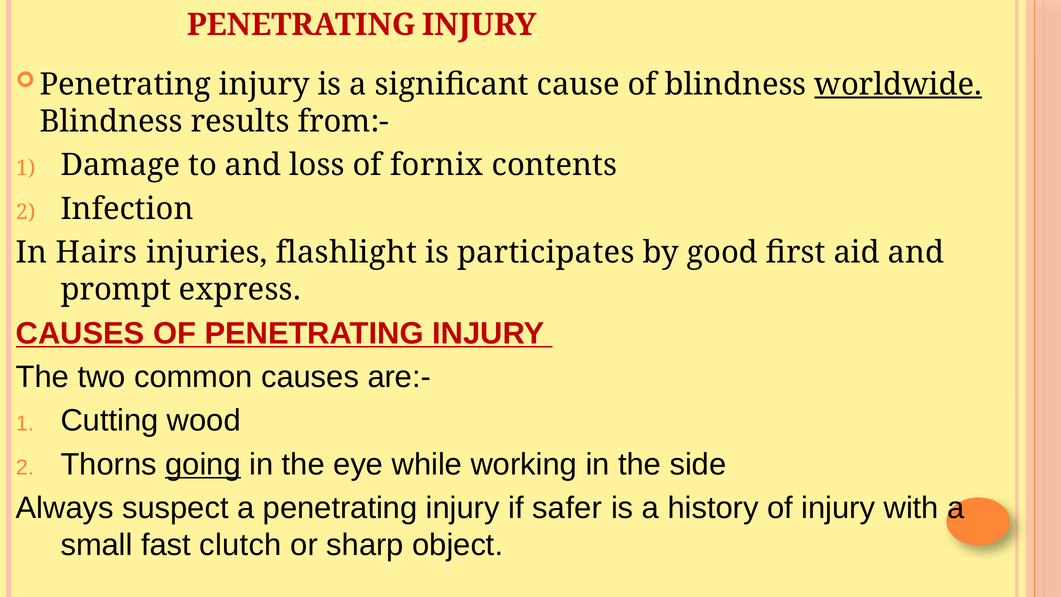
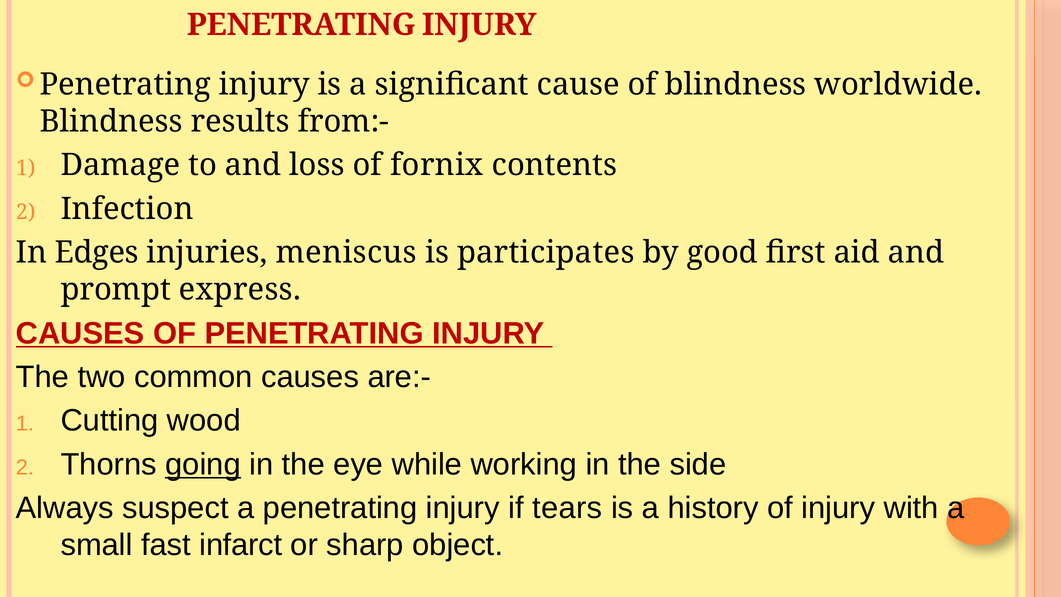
worldwide underline: present -> none (898, 84)
Hairs: Hairs -> Edges (97, 252)
flashlight: flashlight -> meniscus (346, 252)
safer: safer -> tears (567, 508)
clutch: clutch -> infarct (241, 545)
